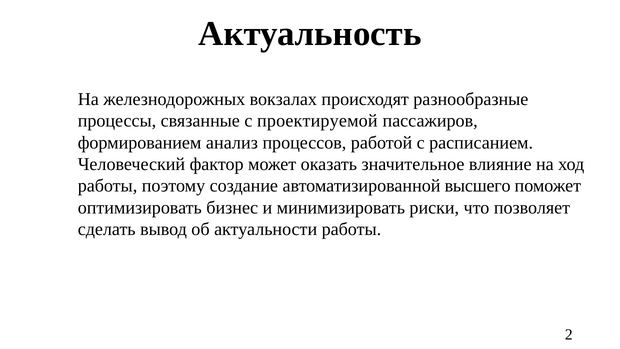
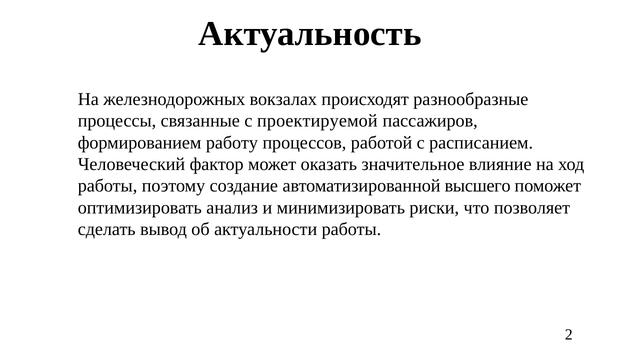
анализ: анализ -> работу (232, 142)
бизнес: бизнес -> анализ (232, 208)
